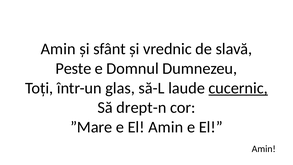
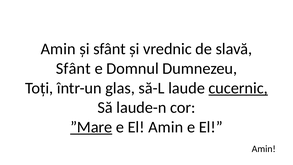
Peste: Peste -> Sfânt (73, 68)
drept-n: drept-n -> laude-n (141, 107)
”Mare underline: none -> present (91, 127)
